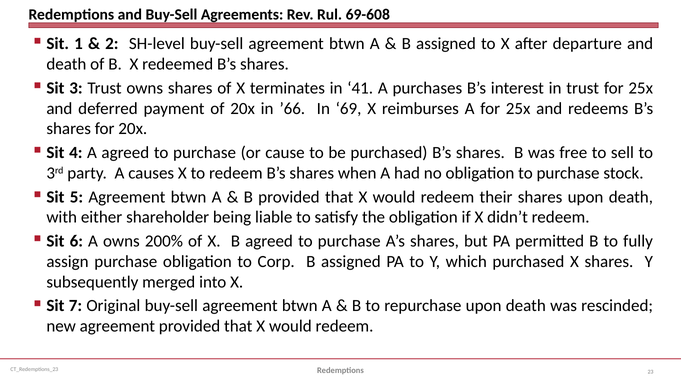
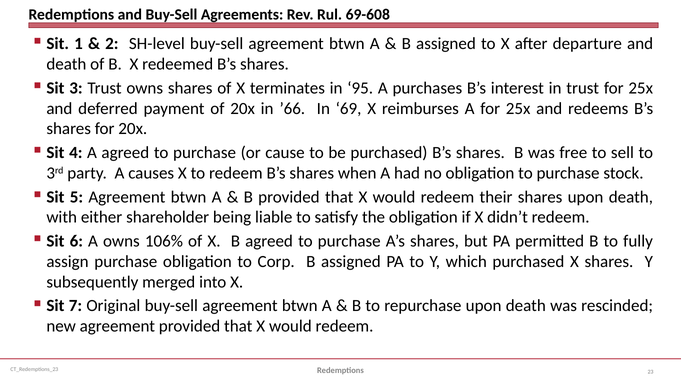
41: 41 -> 95 (360, 88)
200%: 200% -> 106% (164, 241)
